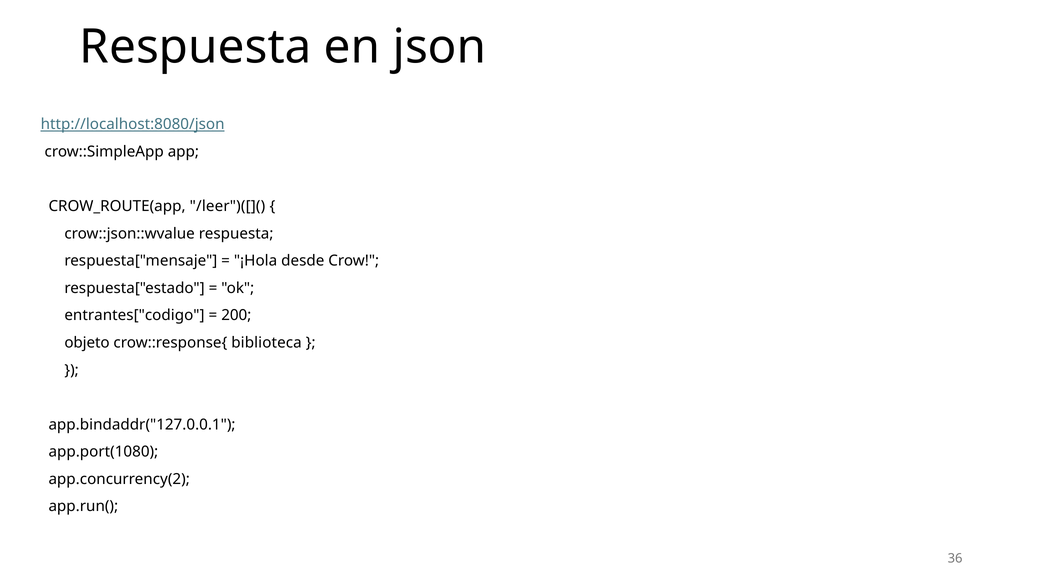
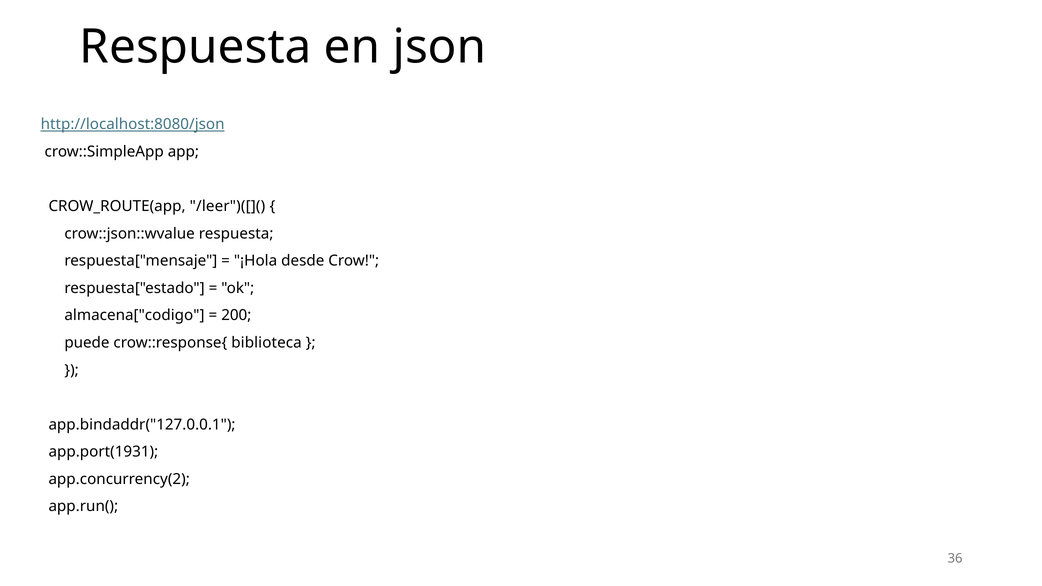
entrantes["codigo: entrantes["codigo -> almacena["codigo (134, 315)
objeto: objeto -> puede (87, 343)
app.port(1080: app.port(1080 -> app.port(1931 (103, 452)
